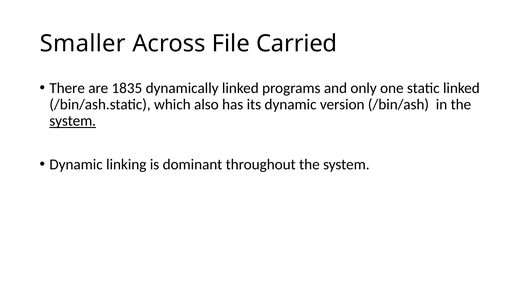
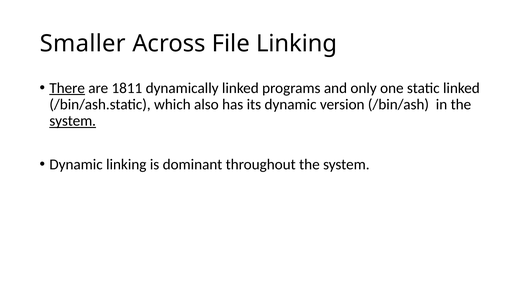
File Carried: Carried -> Linking (297, 44)
There underline: none -> present (67, 88)
1835: 1835 -> 1811 (127, 88)
